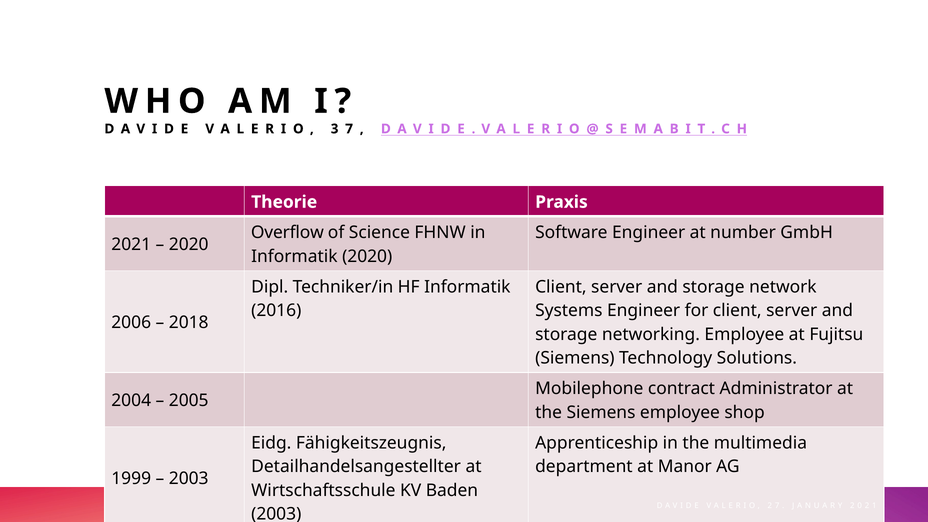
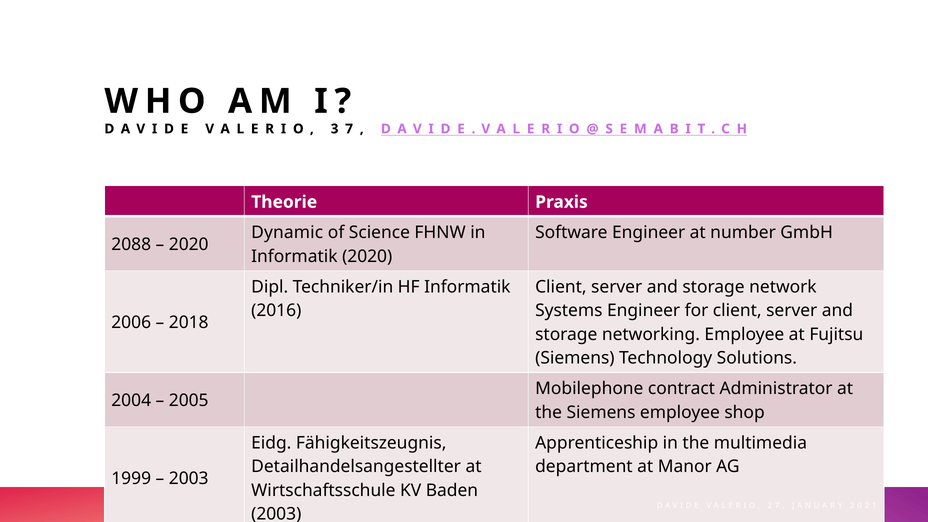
Overflow: Overflow -> Dynamic (287, 233)
2021: 2021 -> 2088 (131, 245)
